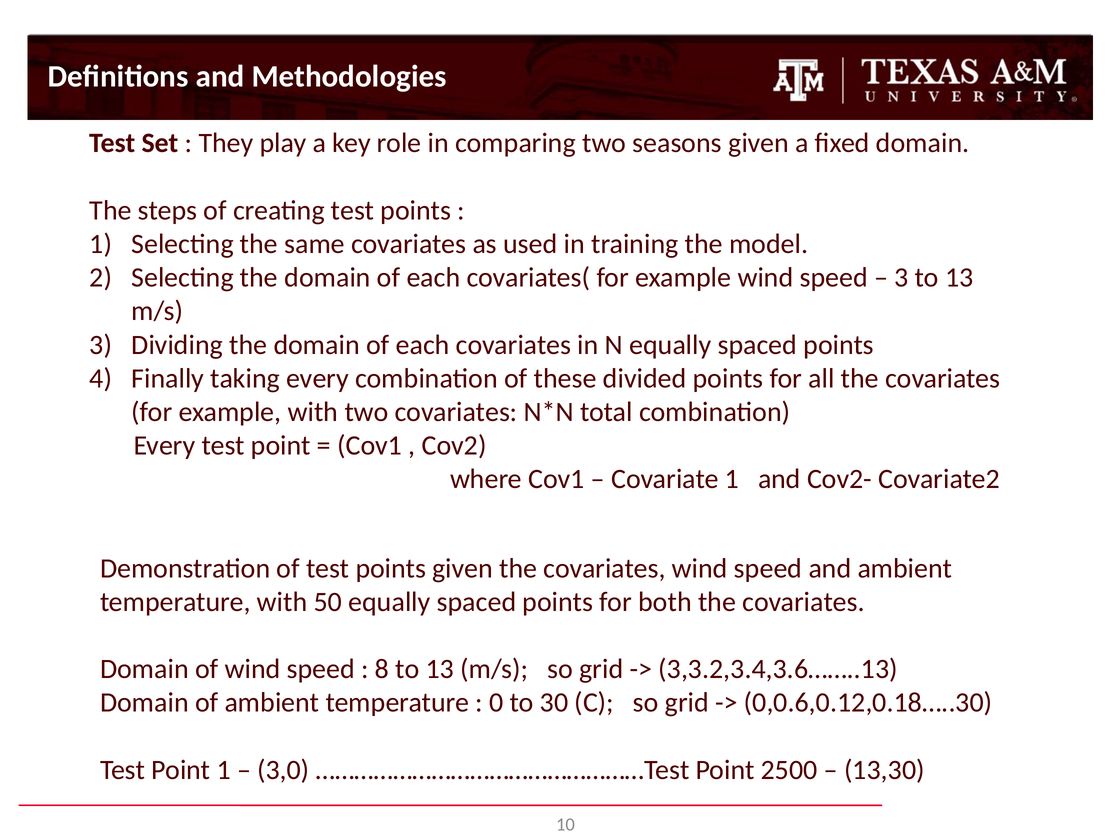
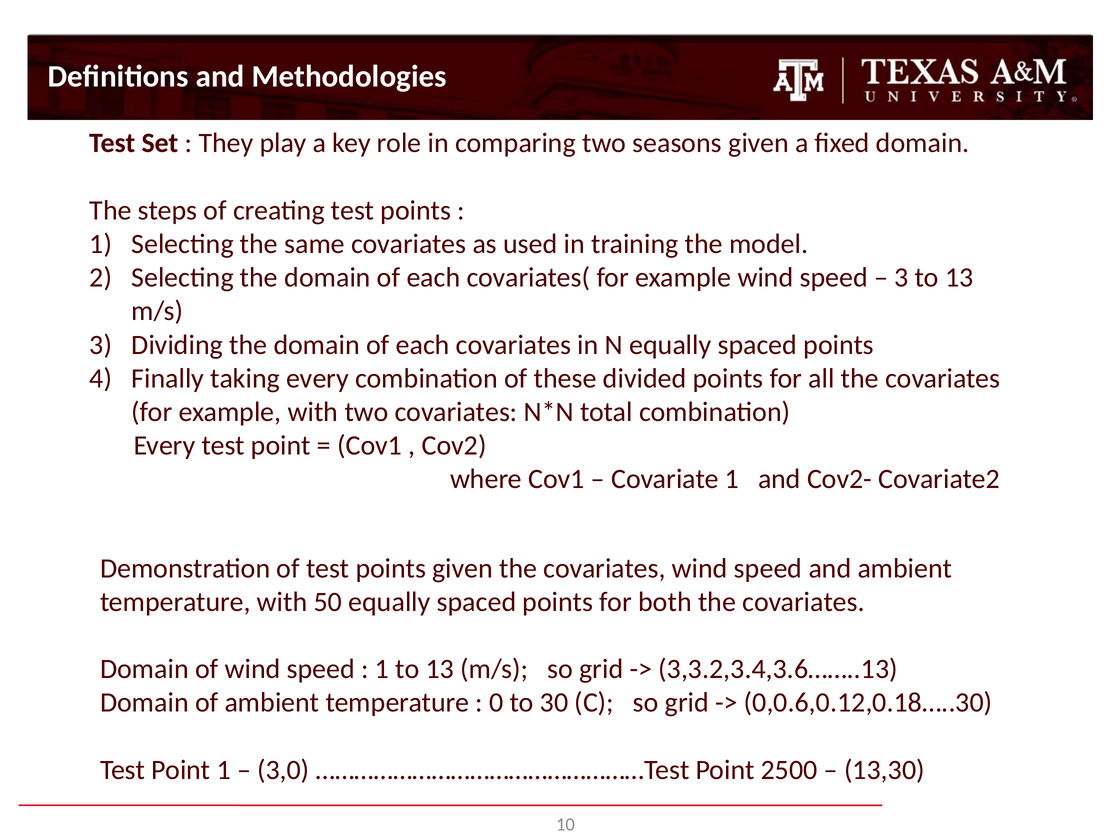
8: 8 -> 1 (382, 669)
